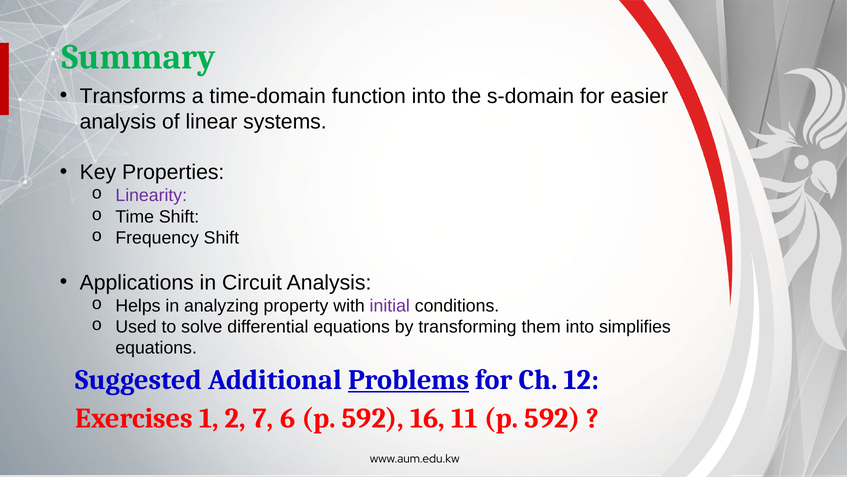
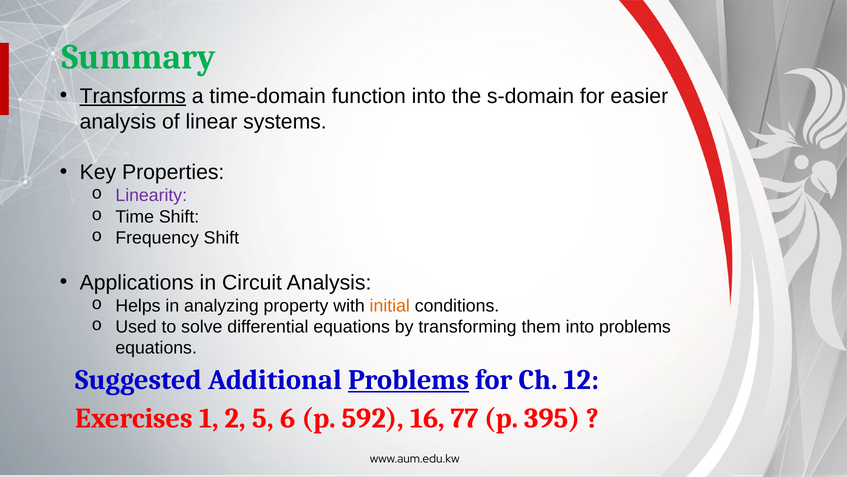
Transforms underline: none -> present (133, 96)
initial colour: purple -> orange (390, 305)
into simplifies: simplifies -> problems (635, 327)
7: 7 -> 5 (263, 418)
11: 11 -> 77 (465, 418)
592: 592 -> 395 (552, 418)
